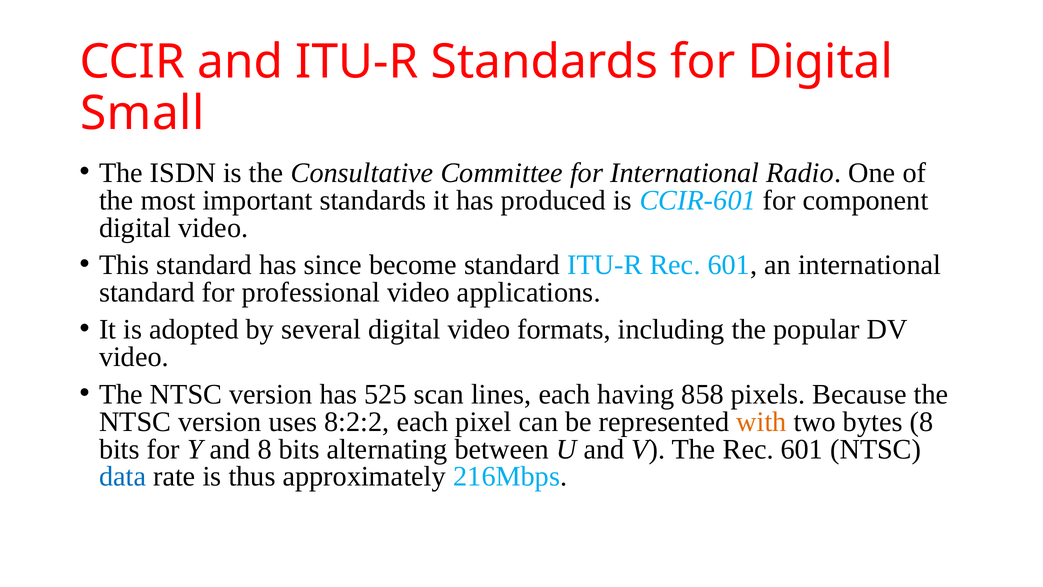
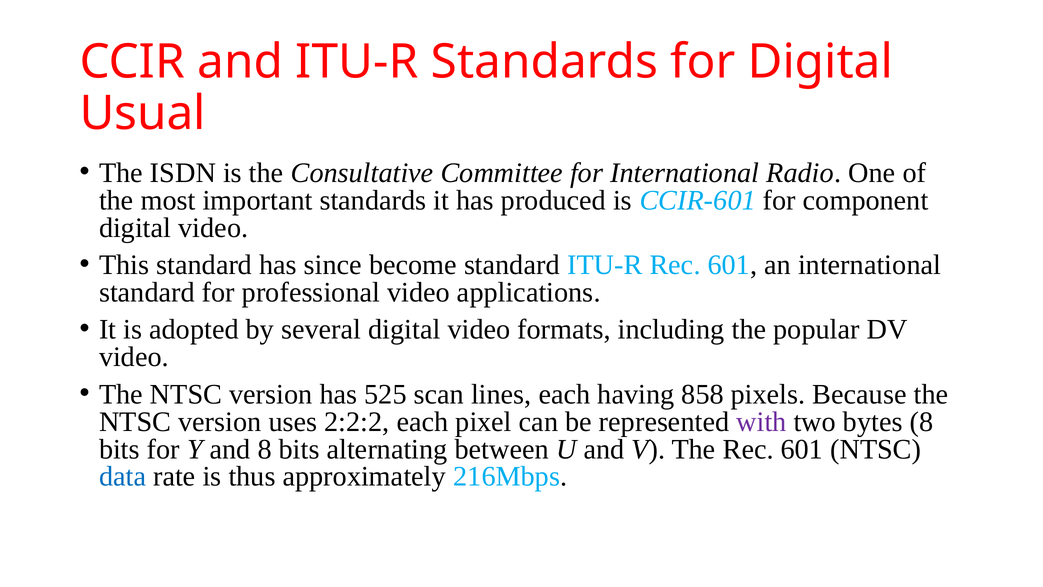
Small: Small -> Usual (143, 113)
8:2:2: 8:2:2 -> 2:2:2 (357, 422)
with colour: orange -> purple (761, 422)
